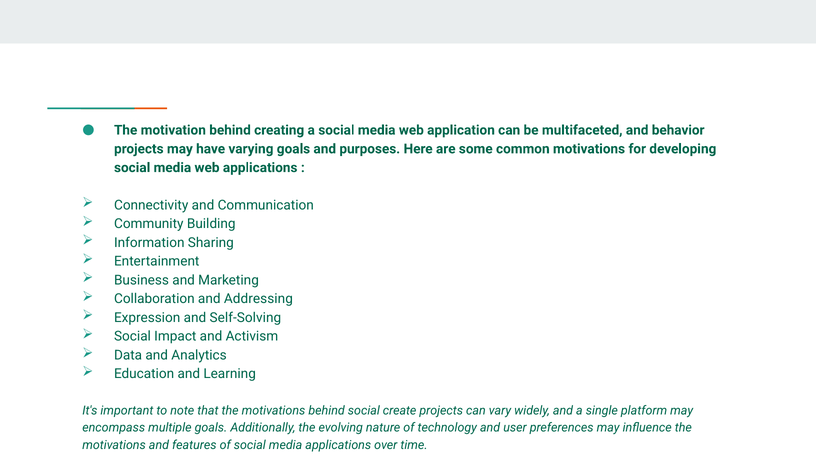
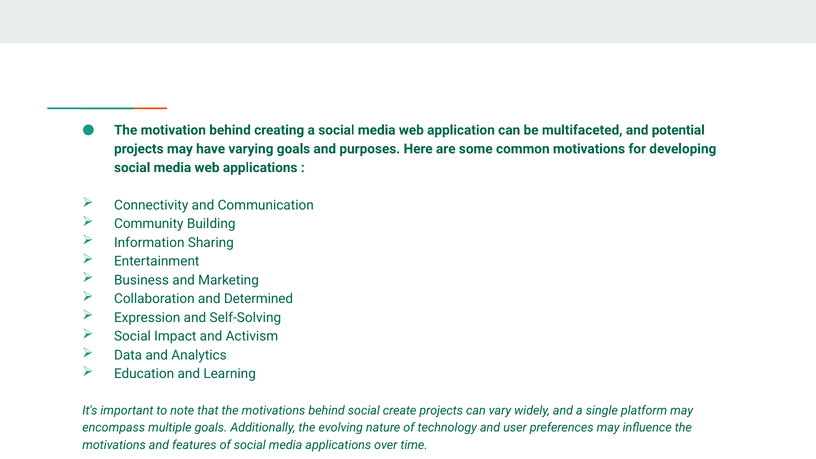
behavior: behavior -> potential (678, 130)
Addressing: Addressing -> Determined (258, 299)
